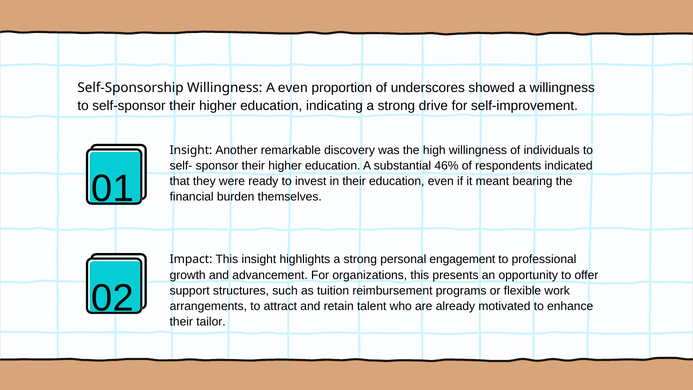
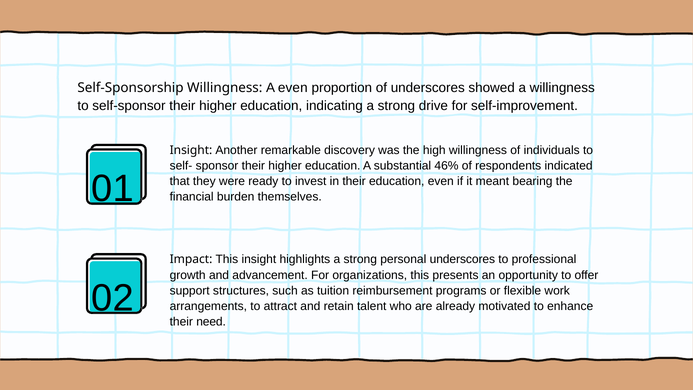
personal engagement: engagement -> underscores (462, 259)
tailor: tailor -> need (211, 321)
